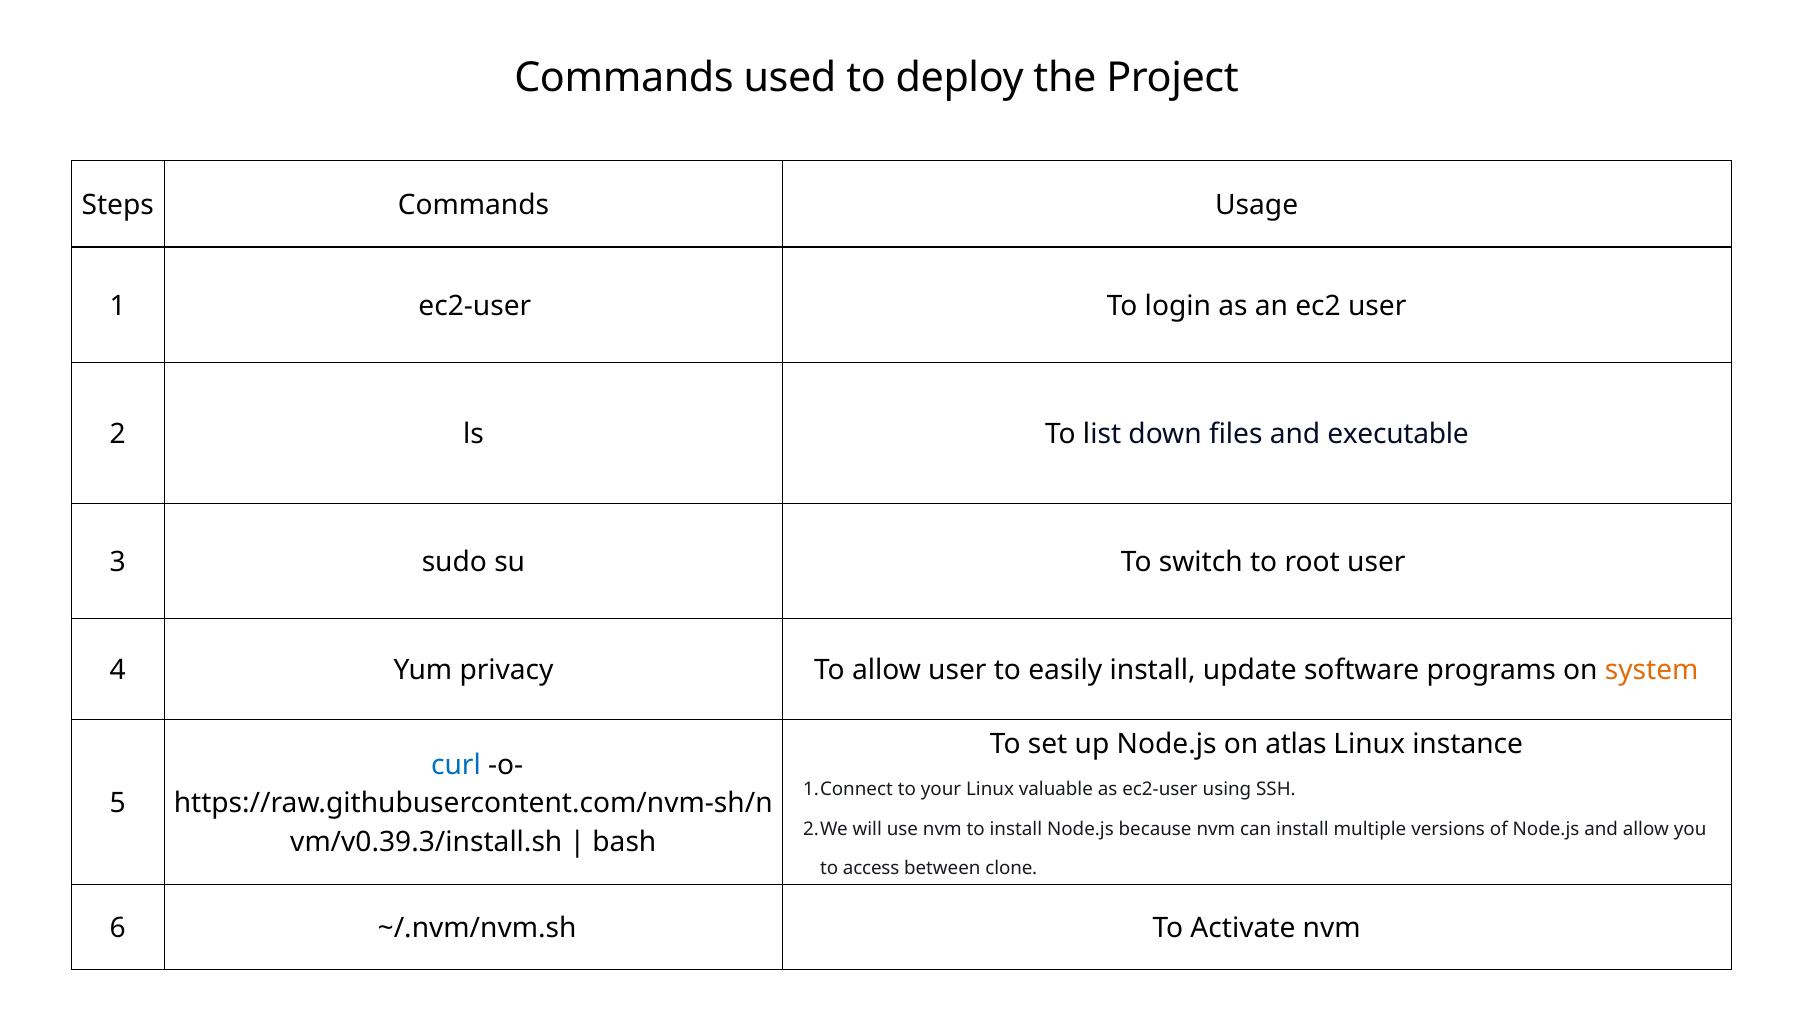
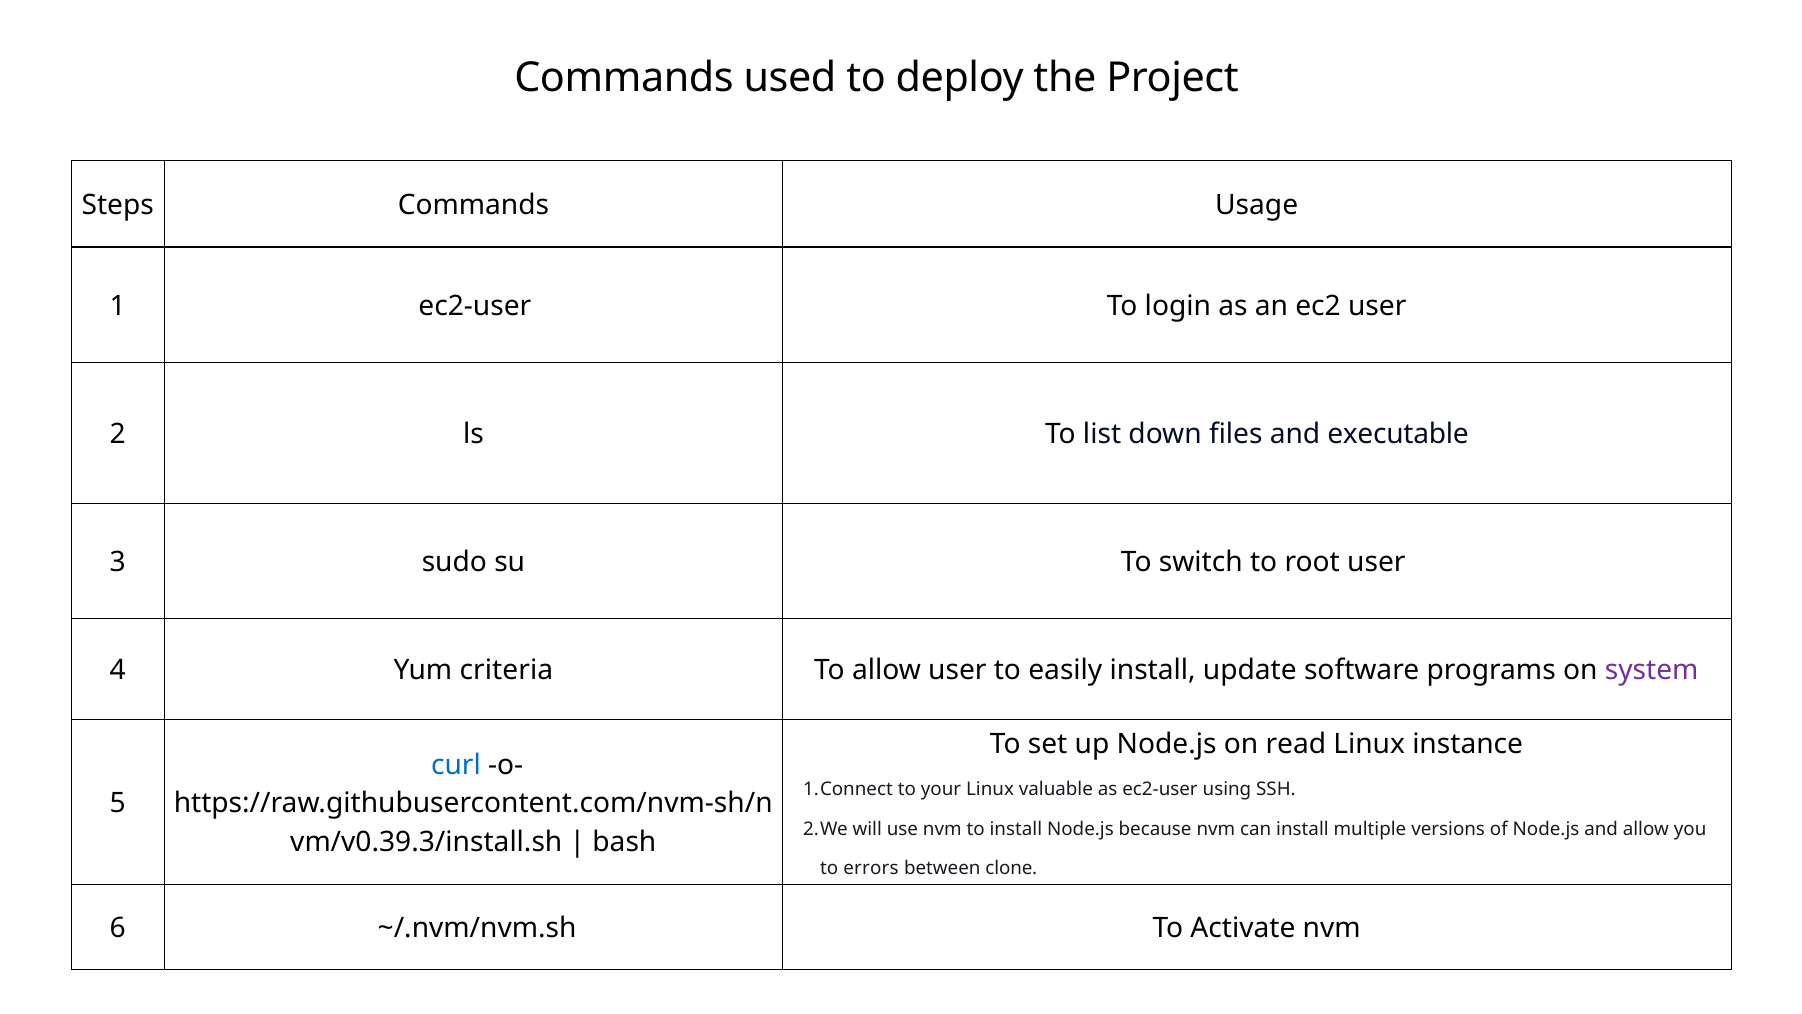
privacy: privacy -> criteria (506, 670)
system colour: orange -> purple (1652, 670)
atlas: atlas -> read (1296, 744)
access: access -> errors (871, 868)
